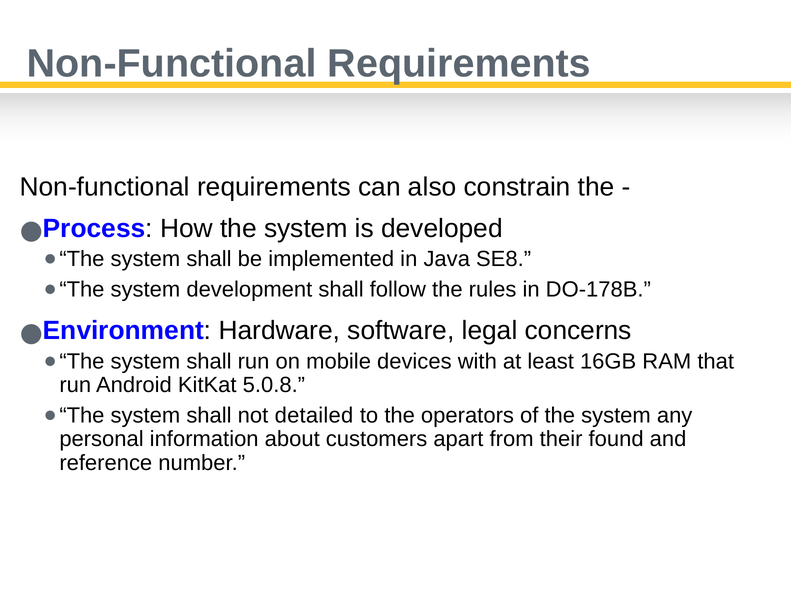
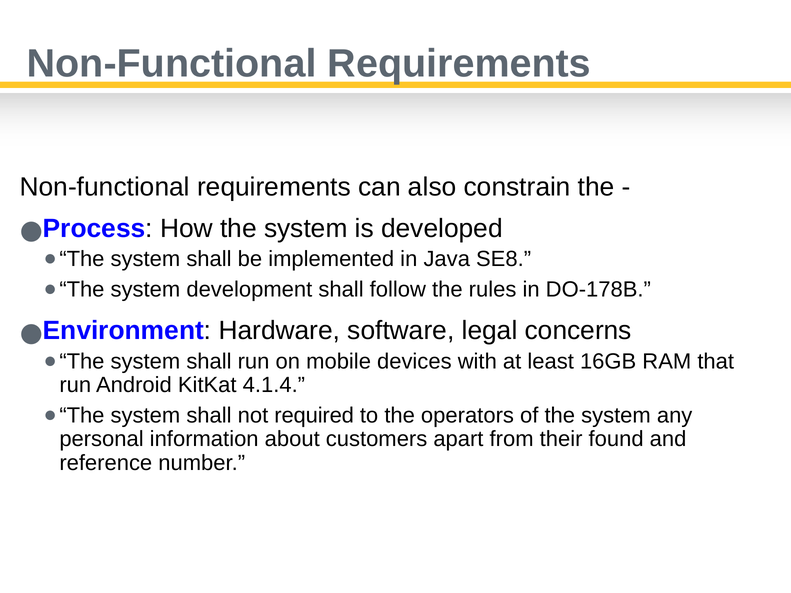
5.0.8: 5.0.8 -> 4.1.4 (274, 385)
detailed: detailed -> required (314, 416)
